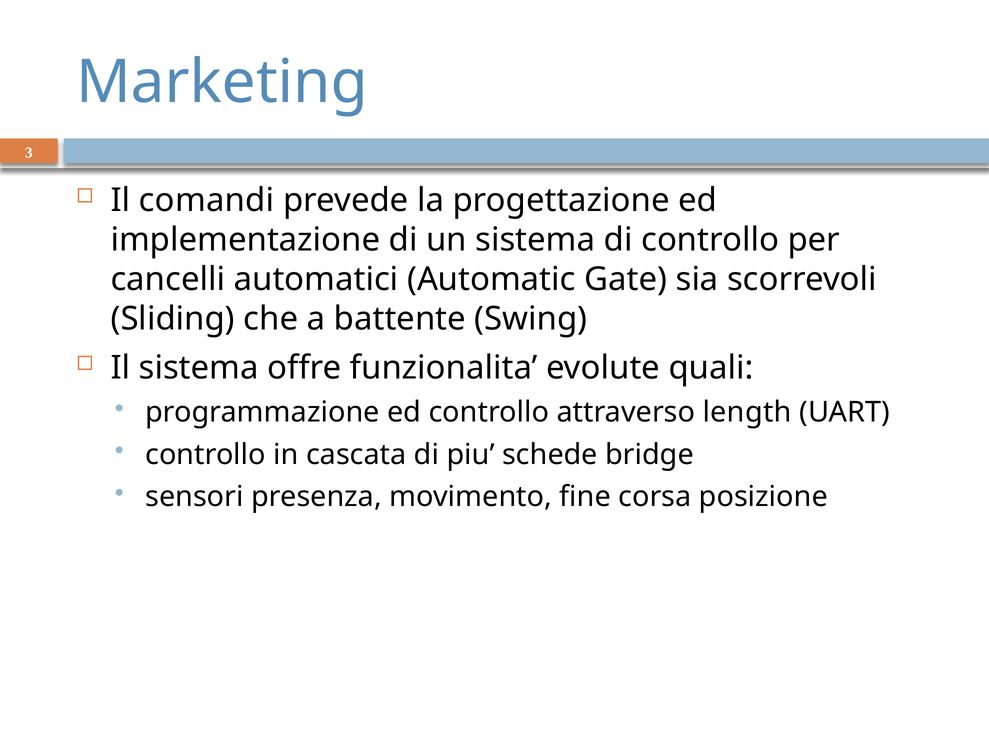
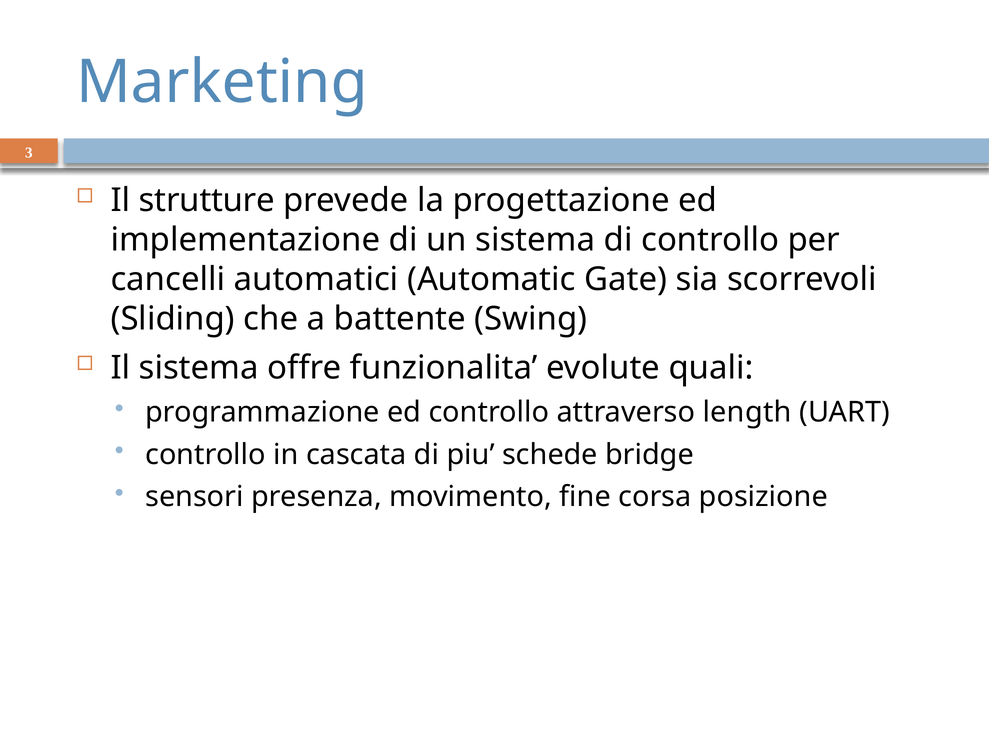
comandi: comandi -> strutture (207, 200)
